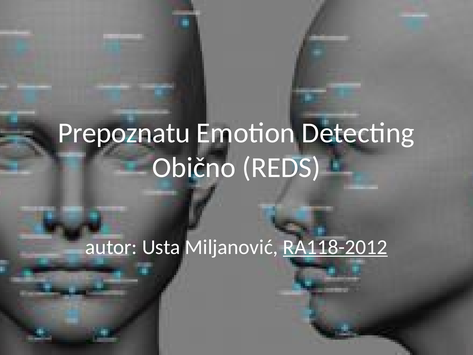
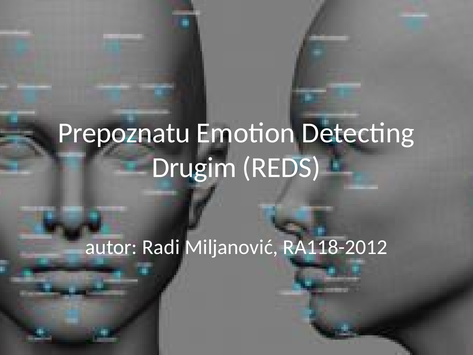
Obično: Obično -> Drugim (194, 168)
Usta: Usta -> Radi (161, 247)
RA118-2012 underline: present -> none (335, 247)
